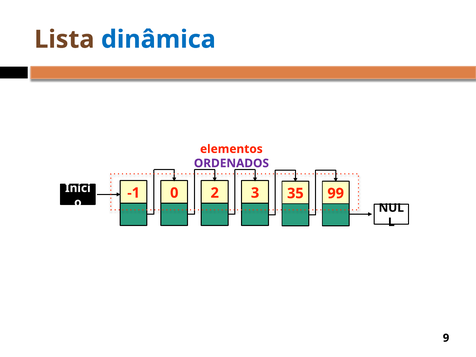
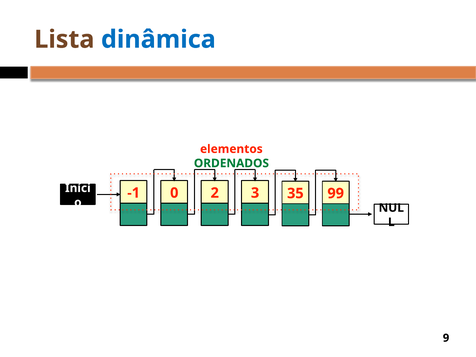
ORDENADOS colour: purple -> green (231, 163)
